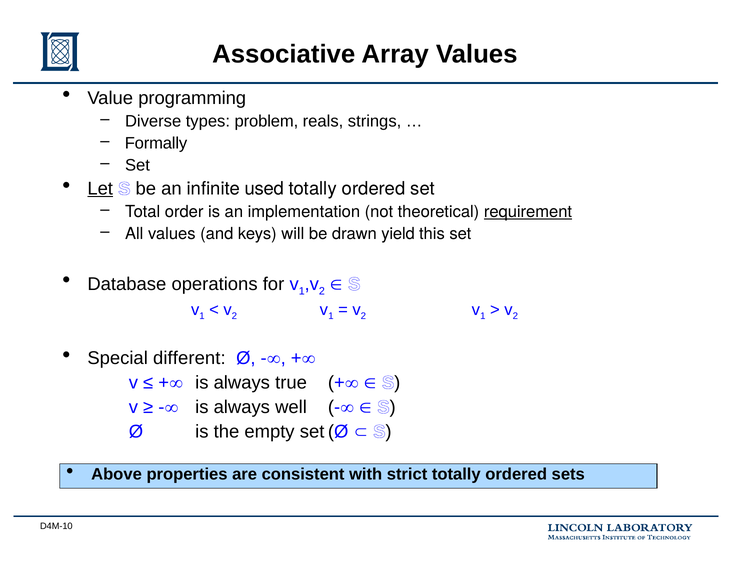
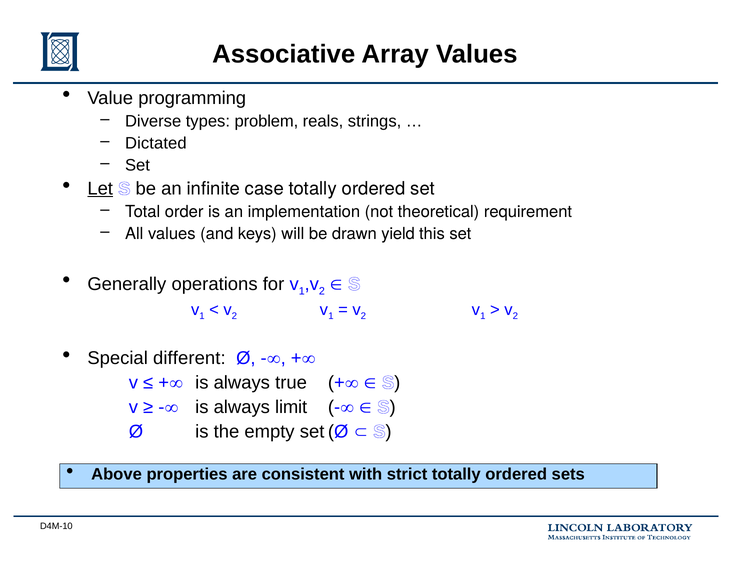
Formally: Formally -> Dictated (156, 143)
used: used -> case (264, 189)
requirement underline: present -> none (528, 212)
Database: Database -> Generally (127, 284)
well: well -> limit (291, 407)
